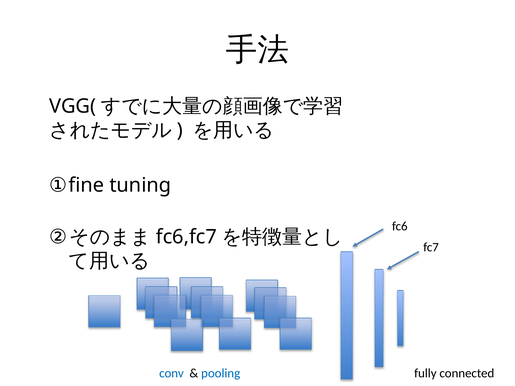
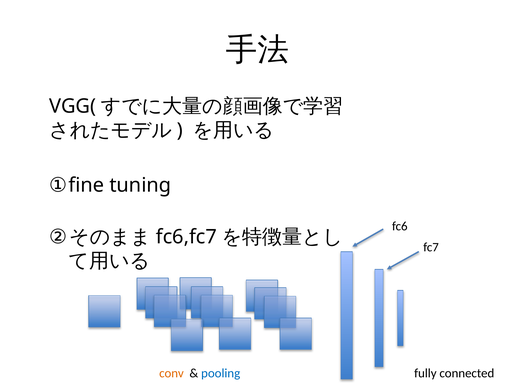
conv colour: blue -> orange (171, 373)
